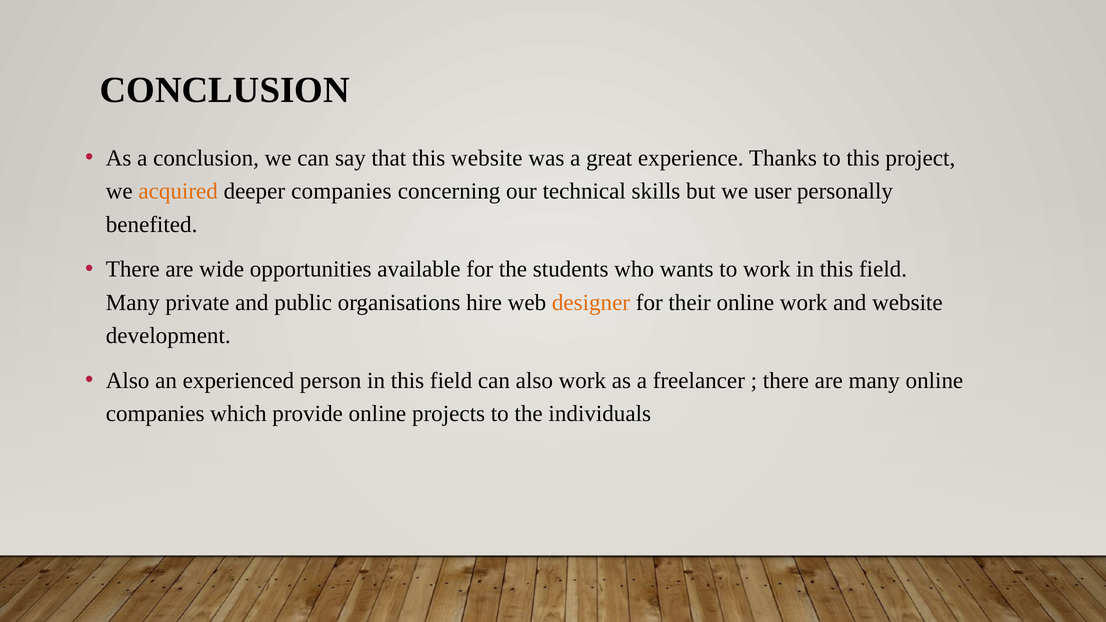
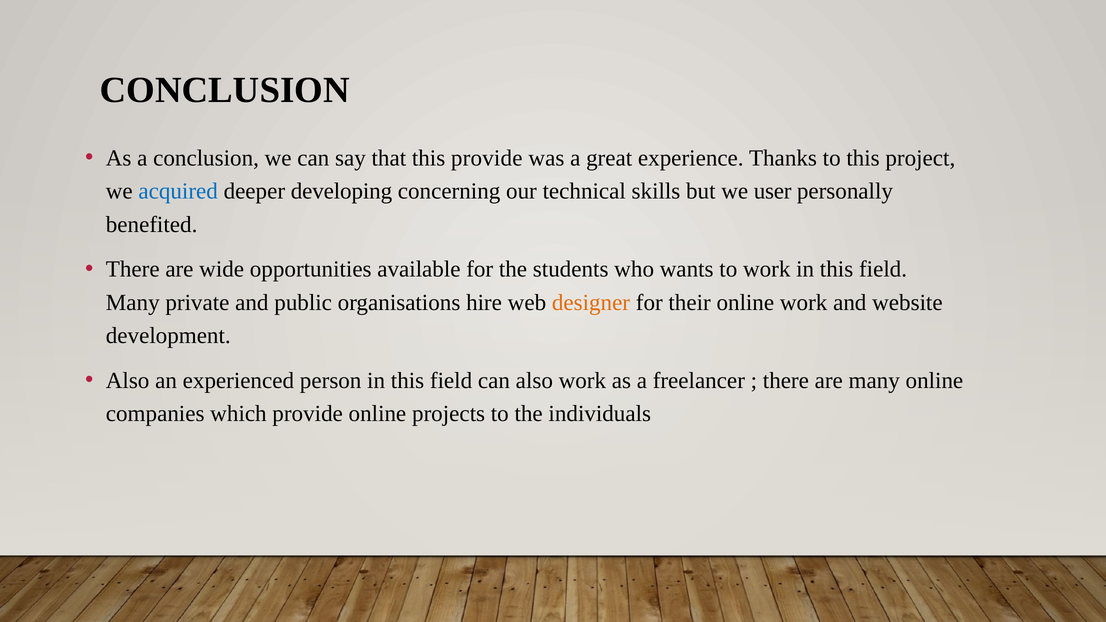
this website: website -> provide (487, 158)
acquired colour: orange -> blue (178, 191)
deeper companies: companies -> developing (341, 191)
